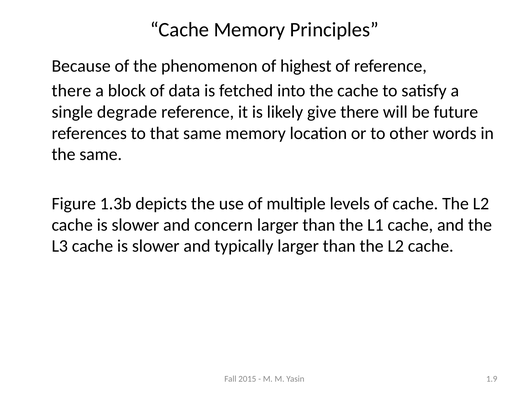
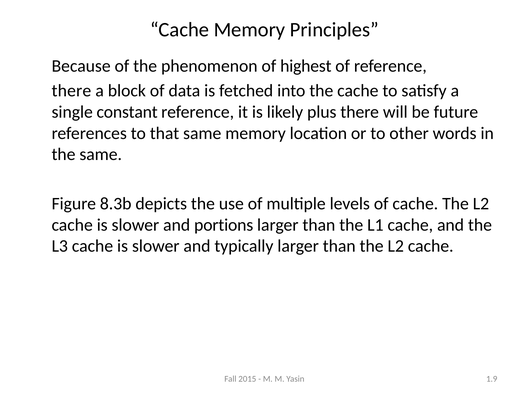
degrade: degrade -> constant (127, 112)
give: give -> plus (322, 112)
1.3b: 1.3b -> 8.3b (116, 204)
concern: concern -> portions (224, 225)
